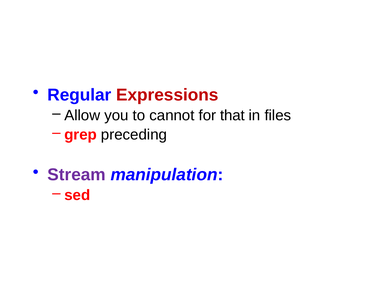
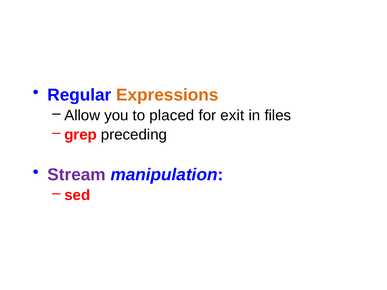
Expressions colour: red -> orange (167, 95)
cannot: cannot -> placed (172, 115)
that: that -> exit (232, 115)
